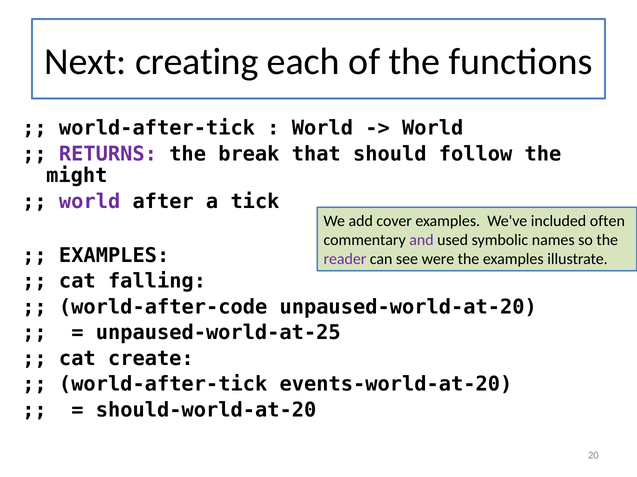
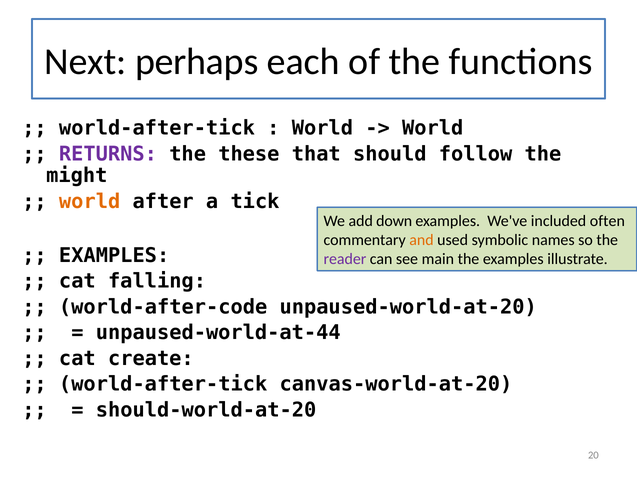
creating: creating -> perhaps (197, 62)
break: break -> these (249, 154)
world colour: purple -> orange (90, 202)
cover: cover -> down (394, 221)
and colour: purple -> orange (421, 241)
were: were -> main (438, 260)
unpaused-world-at-25: unpaused-world-at-25 -> unpaused-world-at-44 (218, 333)
events-world-at-20: events-world-at-20 -> canvas-world-at-20 (396, 385)
